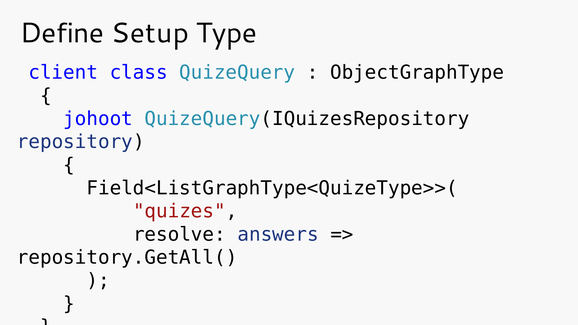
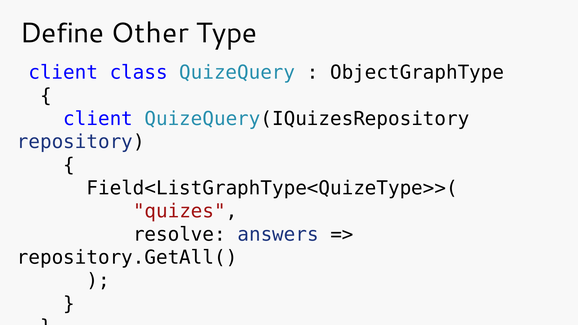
Setup: Setup -> Other (150, 33)
johoot: johoot -> client (98, 119)
